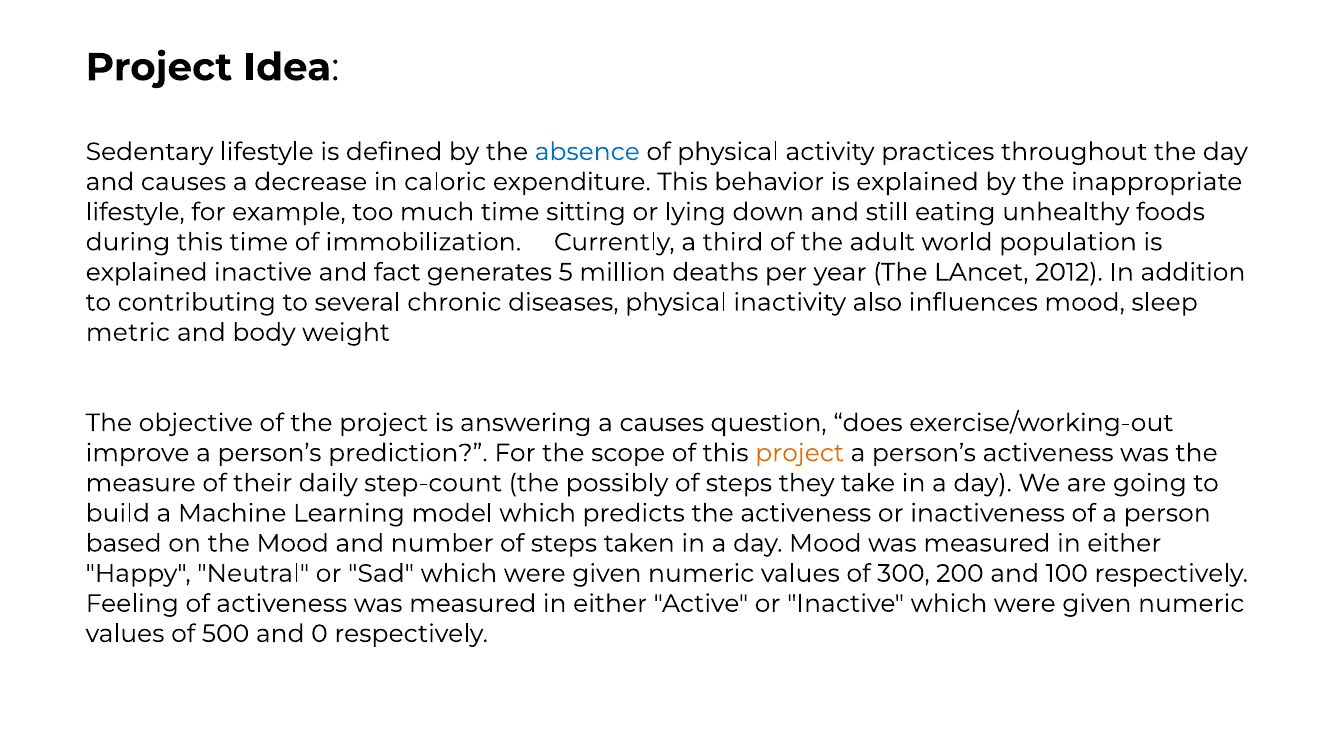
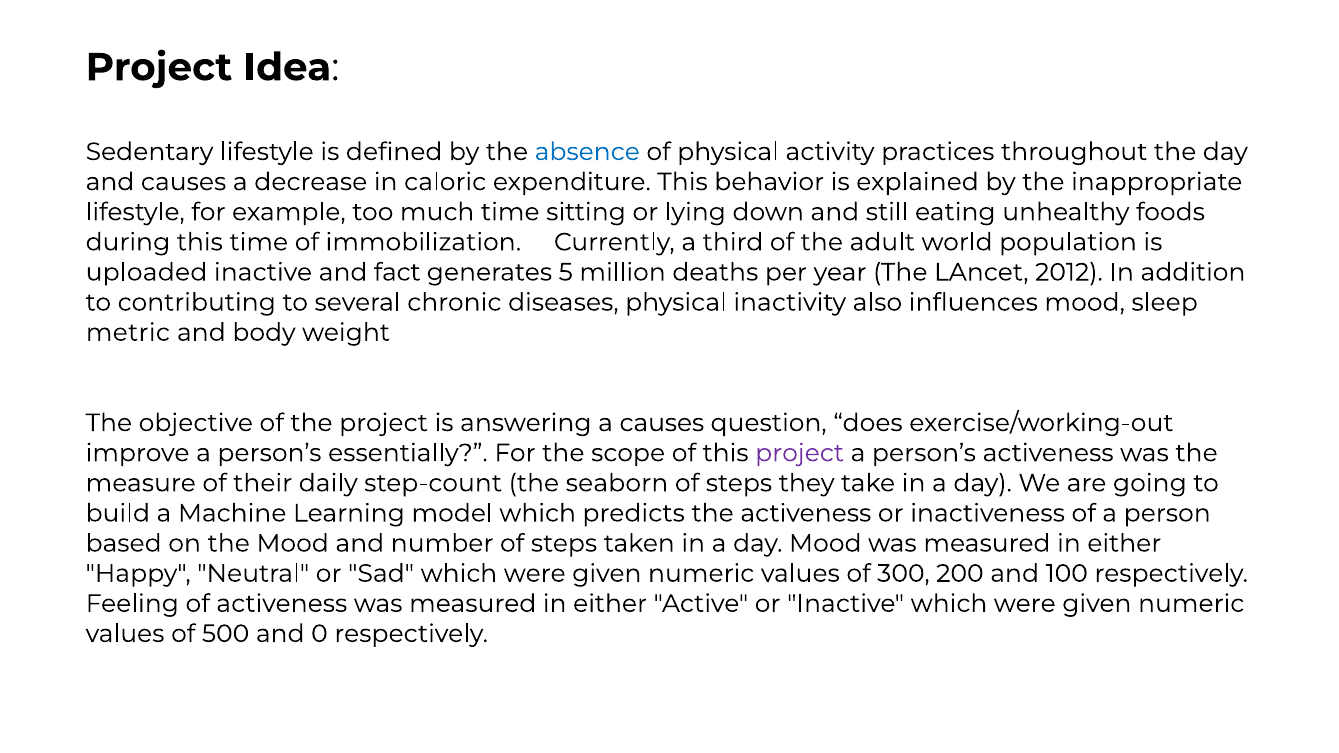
explained: explained -> uploaded (146, 272)
prediction: prediction -> essentially (408, 453)
project colour: orange -> purple (800, 453)
possibly: possibly -> seaborn (617, 483)
